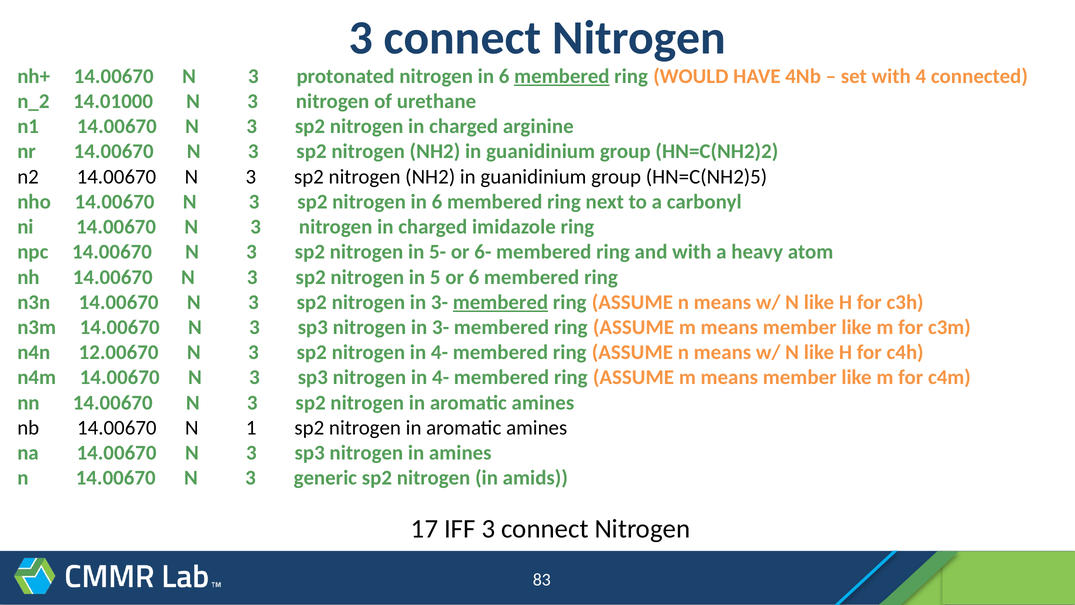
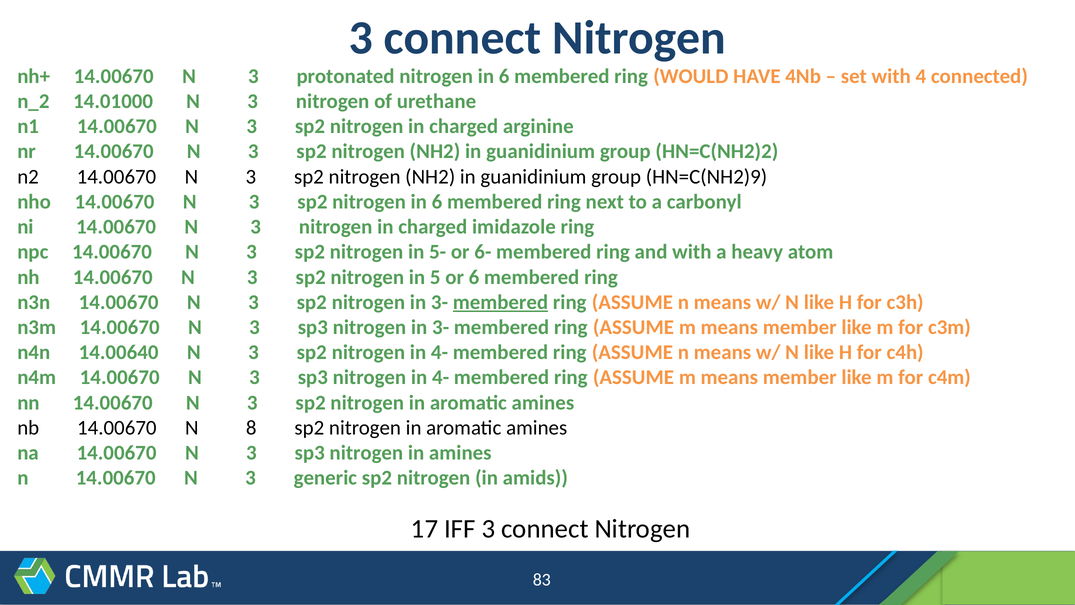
membered underline: present -> none (562, 76)
HN=C(NH2)5: HN=C(NH2)5 -> HN=C(NH2)9 (706, 177)
12.00670: 12.00670 -> 14.00640 (119, 352)
1: 1 -> 8 (251, 428)
